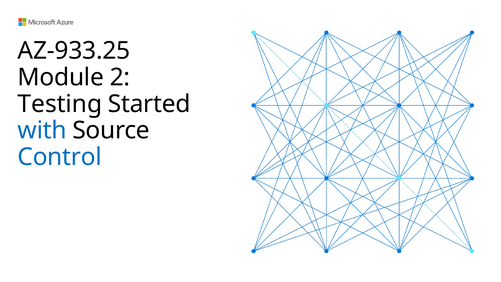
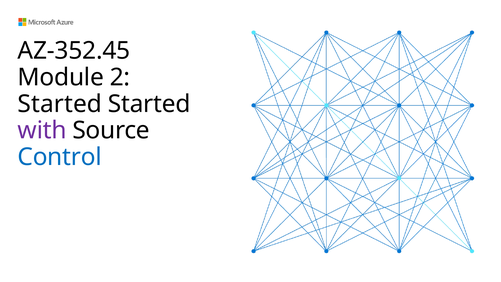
AZ-933.25: AZ-933.25 -> AZ-352.45 (74, 51)
Testing: Testing -> Started (60, 104)
with colour: blue -> purple (42, 130)
